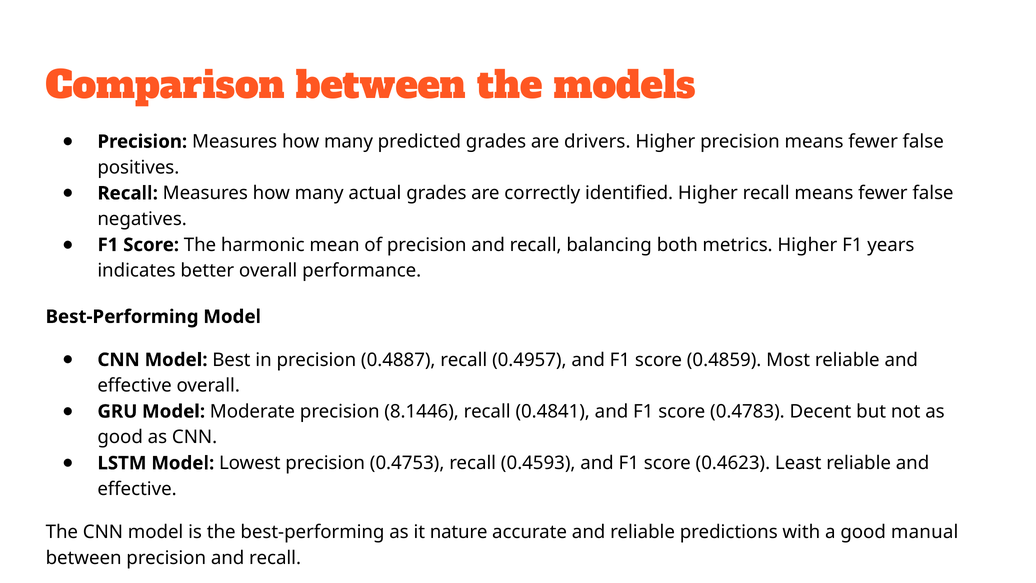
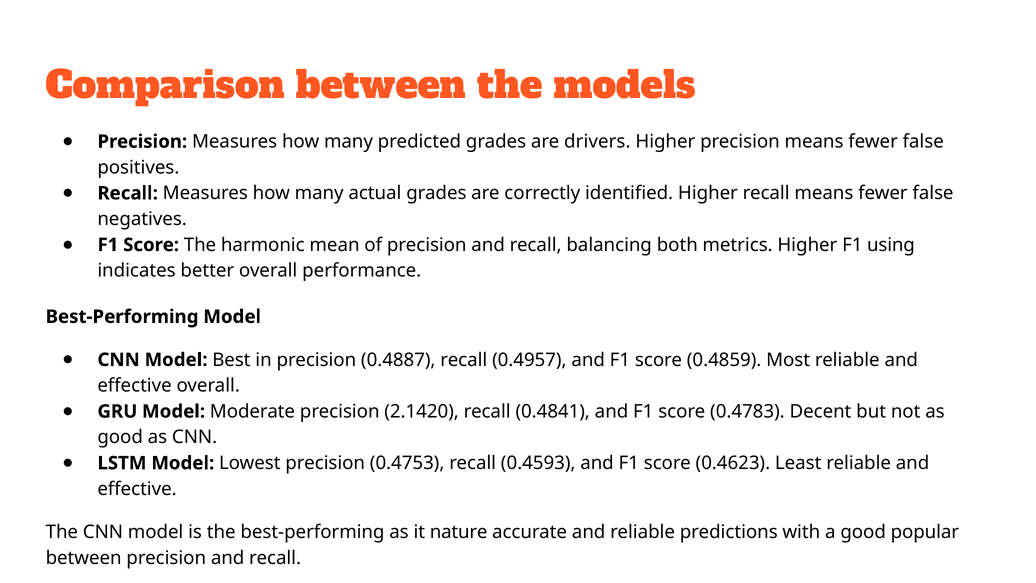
years: years -> using (891, 245)
8.1446: 8.1446 -> 2.1420 (422, 411)
manual: manual -> popular (925, 532)
